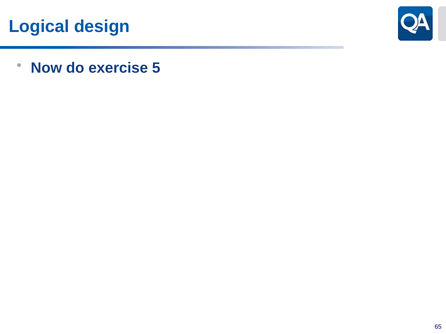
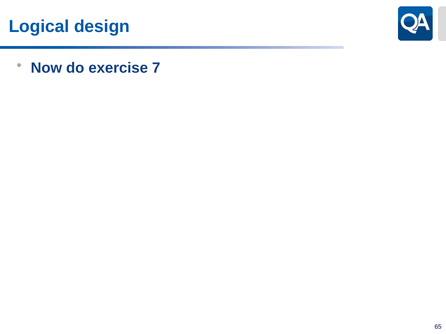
5: 5 -> 7 (156, 68)
